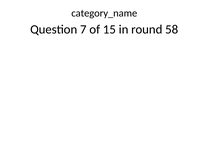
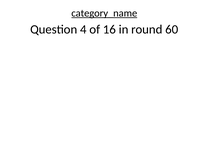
category_name underline: none -> present (104, 13)
7: 7 -> 4 (83, 30)
15: 15 -> 16 (109, 30)
58: 58 -> 60 (172, 30)
